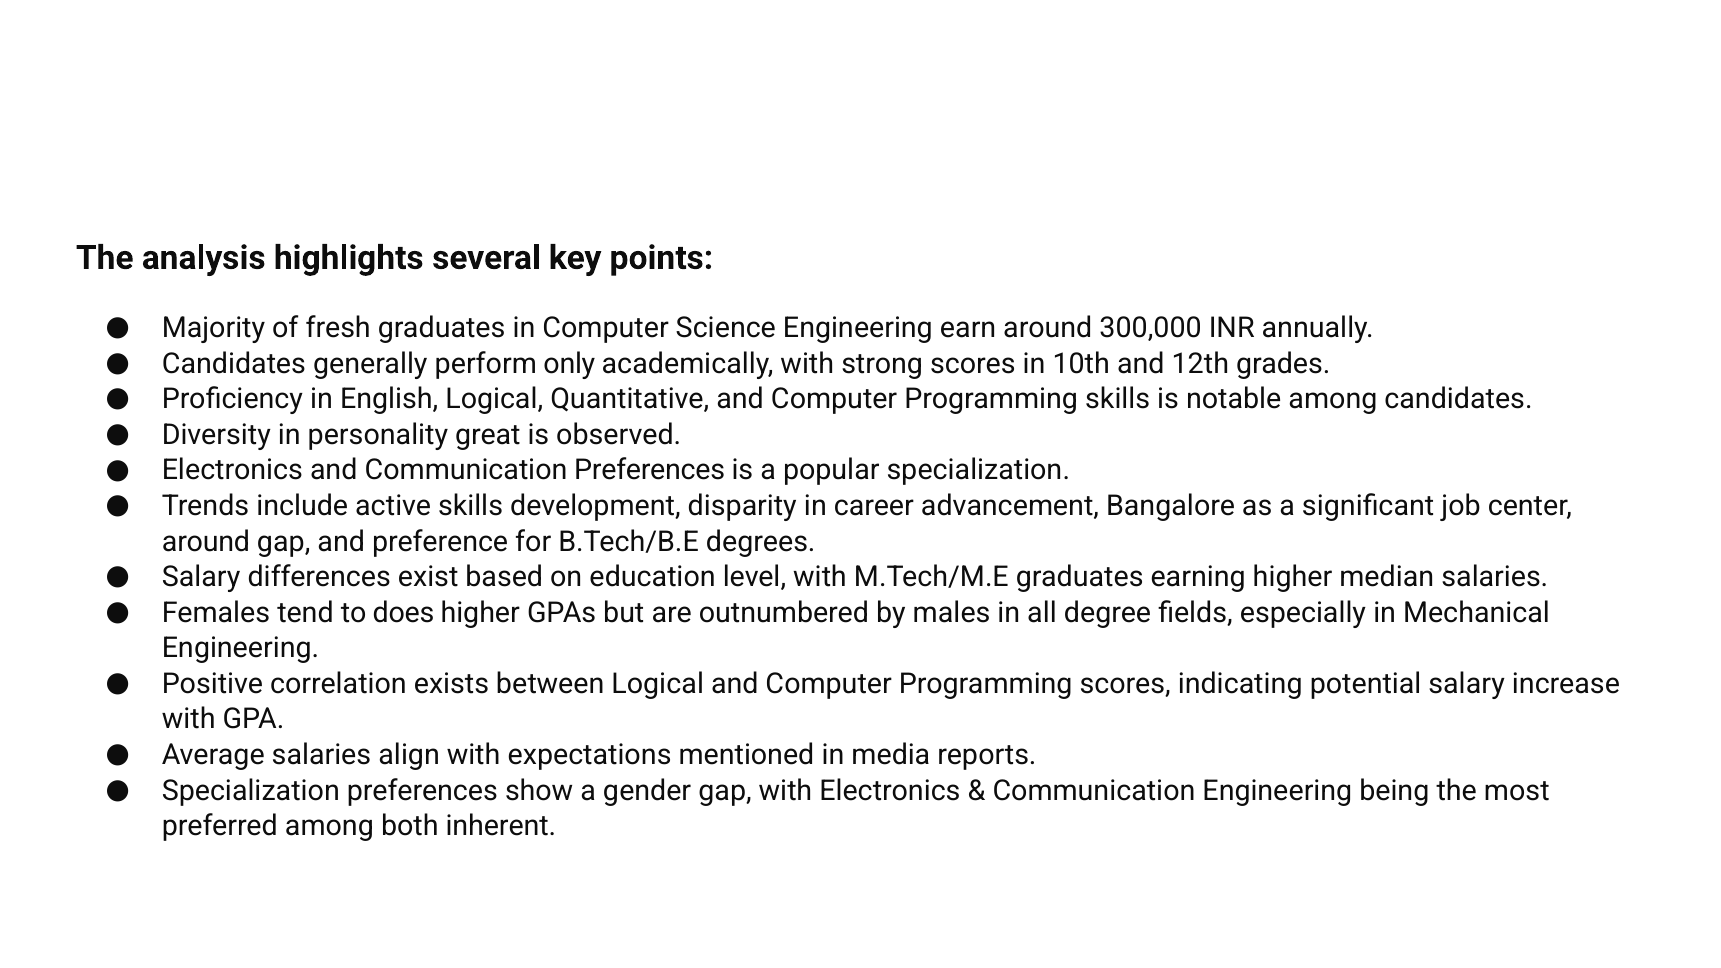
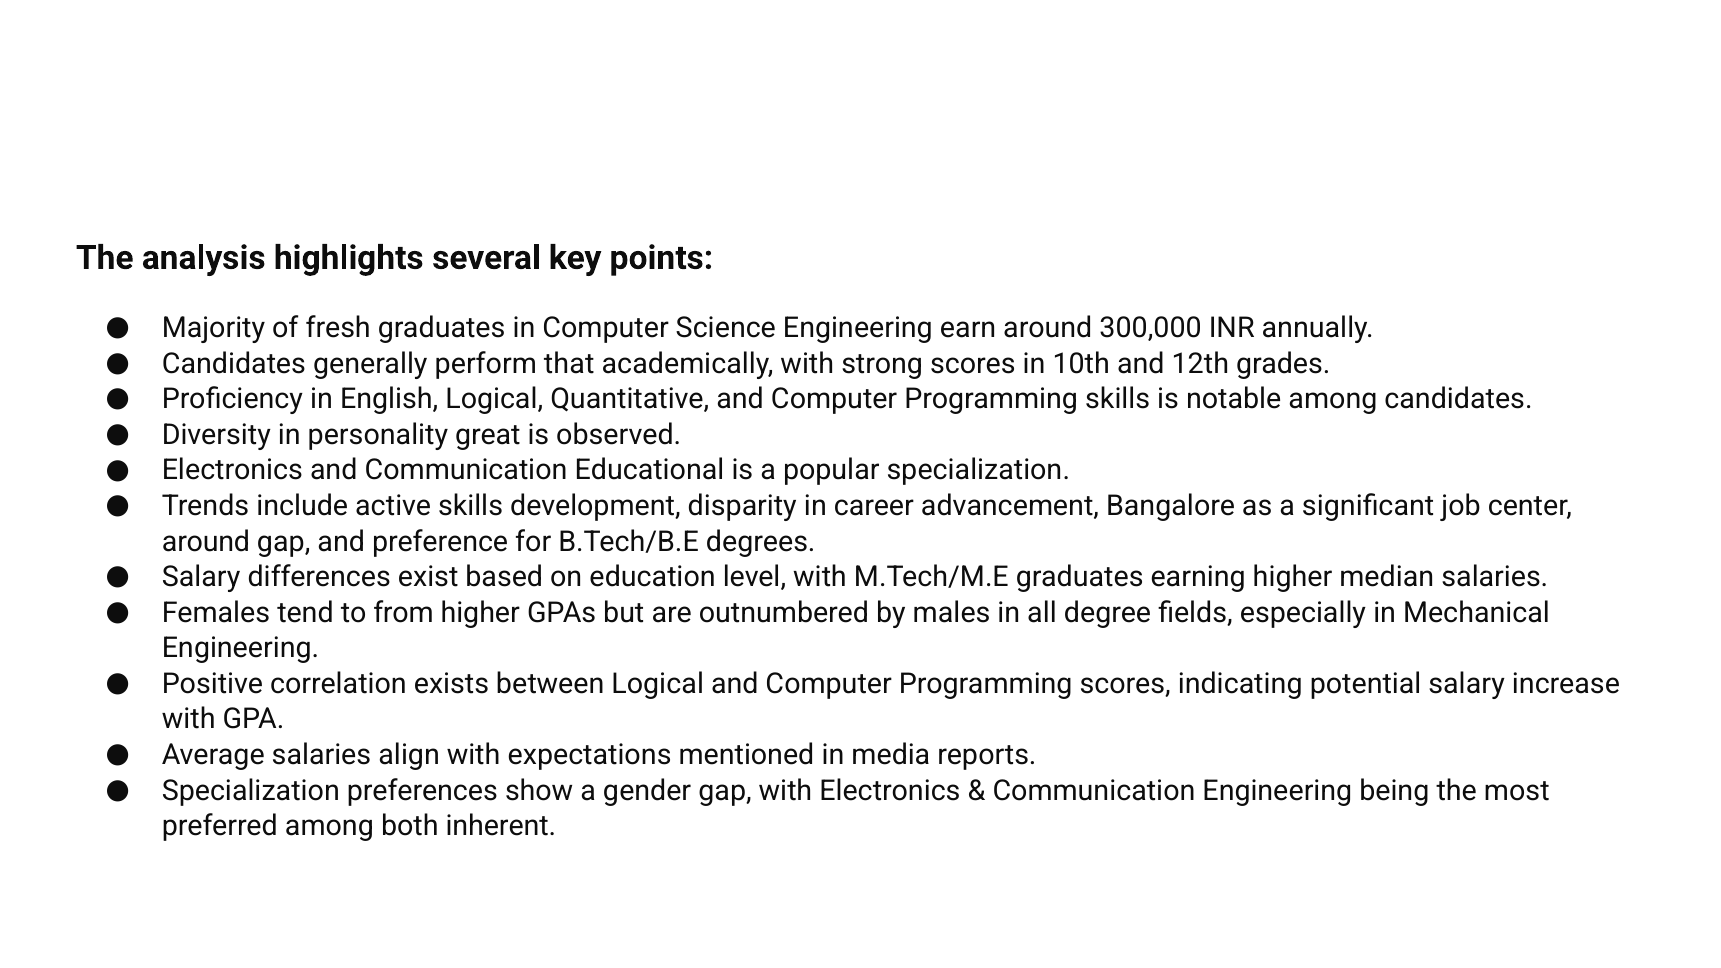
only: only -> that (569, 364)
Communication Preferences: Preferences -> Educational (649, 471)
does: does -> from (403, 613)
